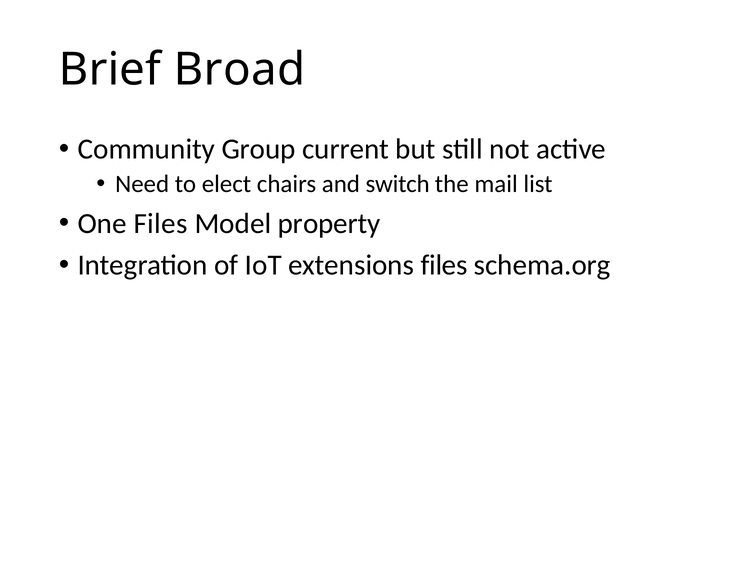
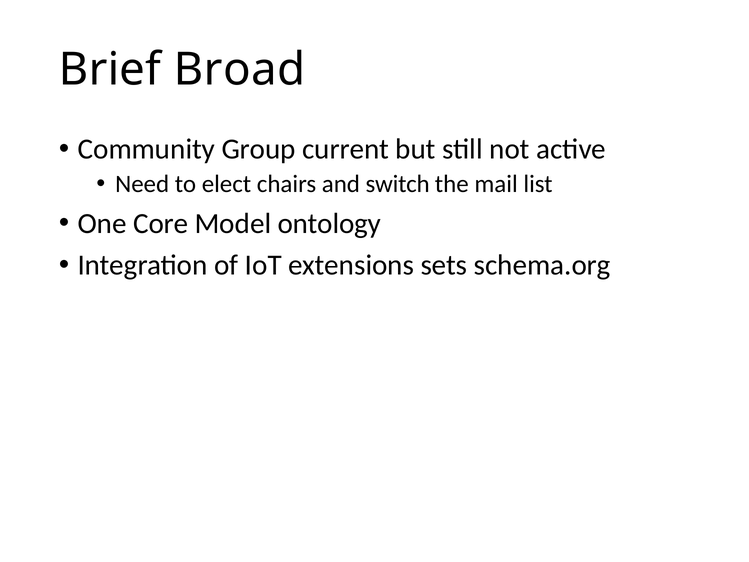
One Files: Files -> Core (161, 223)
property: property -> ontology (329, 223)
extensions files: files -> sets (444, 265)
